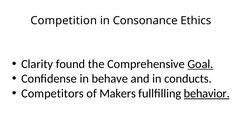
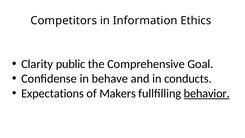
Competition: Competition -> Competitors (64, 21)
Consonance: Consonance -> Information (145, 21)
found: found -> public (71, 64)
Goal underline: present -> none (200, 64)
Competitors: Competitors -> Expectations (53, 93)
